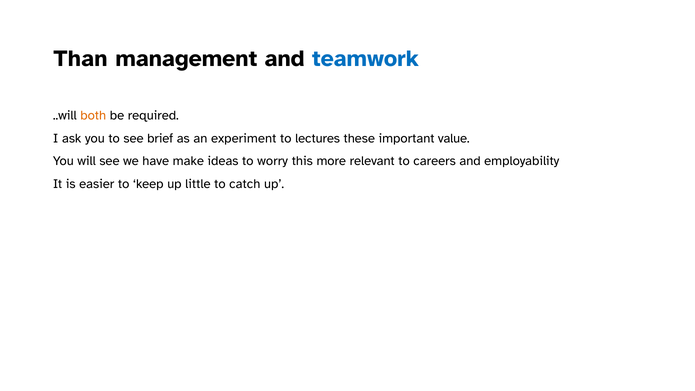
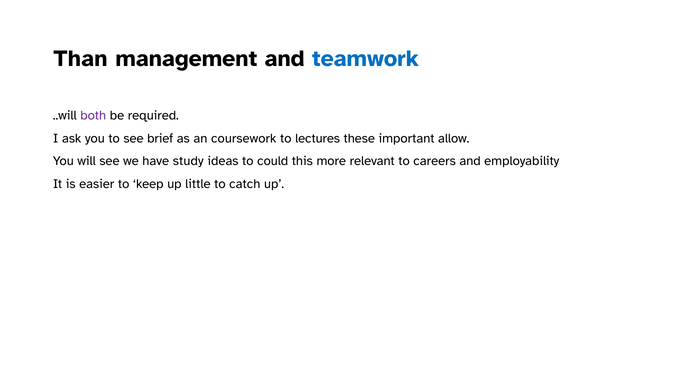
both colour: orange -> purple (93, 115)
experiment: experiment -> coursework (244, 138)
value: value -> allow (454, 138)
make: make -> study (188, 161)
worry: worry -> could (273, 161)
